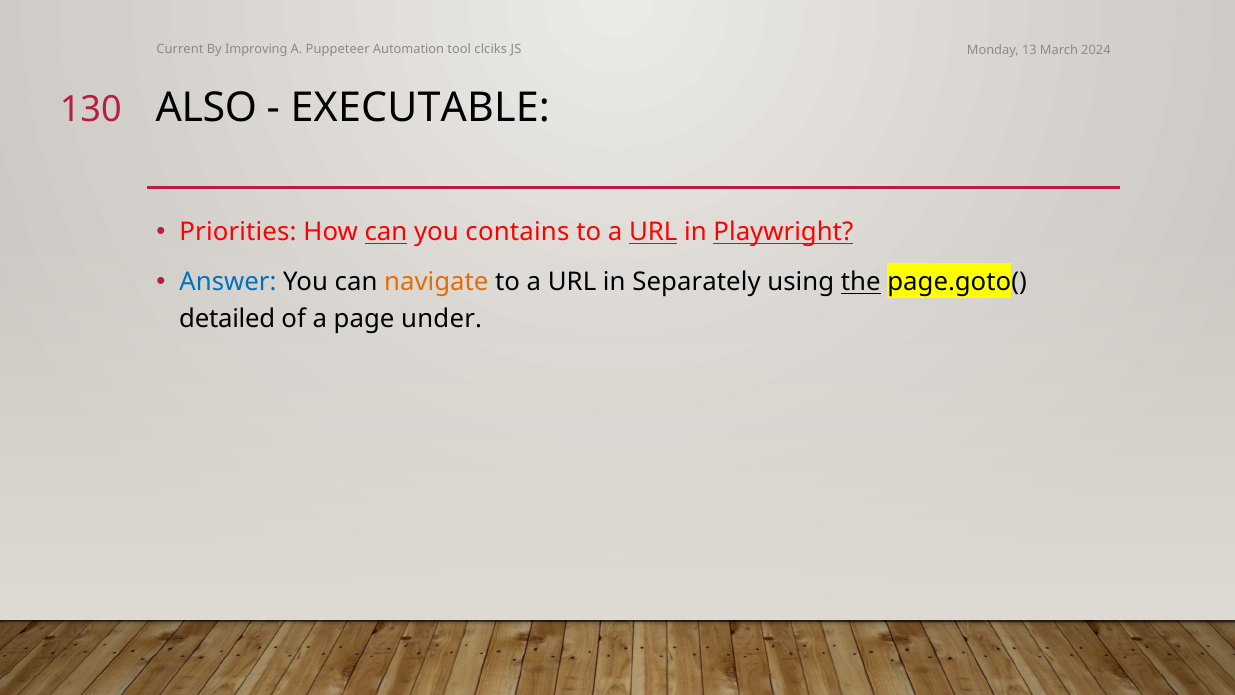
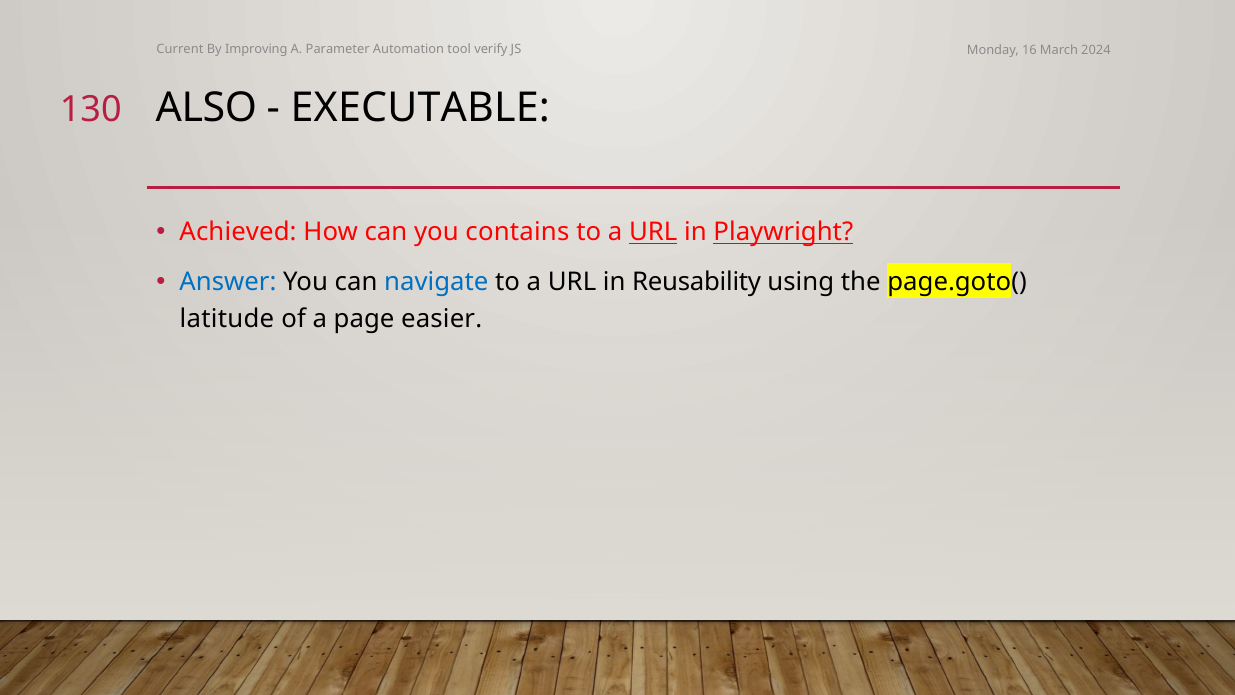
Puppeteer: Puppeteer -> Parameter (338, 49)
clciks: clciks -> verify (491, 49)
13: 13 -> 16 (1029, 50)
Priorities: Priorities -> Achieved (238, 232)
can underline: present -> none (386, 232)
navigate colour: orange -> blue (436, 282)
Separately: Separately -> Reusability (697, 282)
the underline: present -> none (861, 282)
detailed: detailed -> latitude (227, 319)
under: under -> easier (442, 319)
